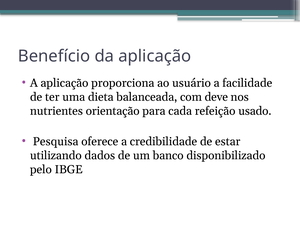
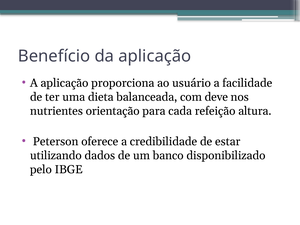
usado: usado -> altura (255, 111)
Pesquisa: Pesquisa -> Peterson (56, 142)
